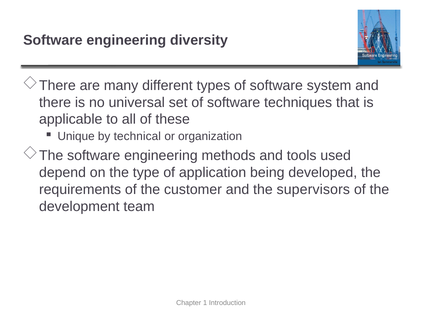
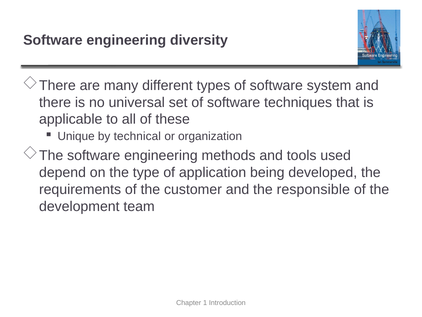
supervisors: supervisors -> responsible (313, 189)
